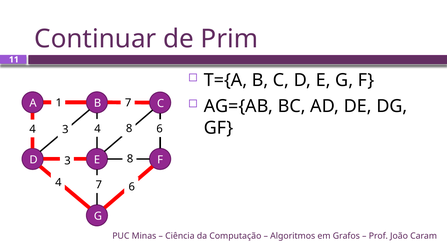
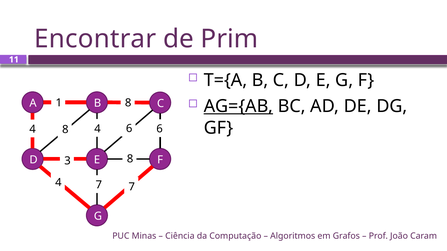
Continuar: Continuar -> Encontrar (95, 39)
1 7: 7 -> 8 (128, 103)
AG={AB underline: none -> present (238, 106)
4 3: 3 -> 8 (65, 130)
4 8: 8 -> 6 (129, 129)
7 6: 6 -> 7 (132, 187)
